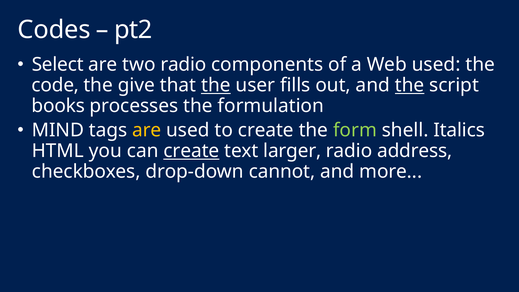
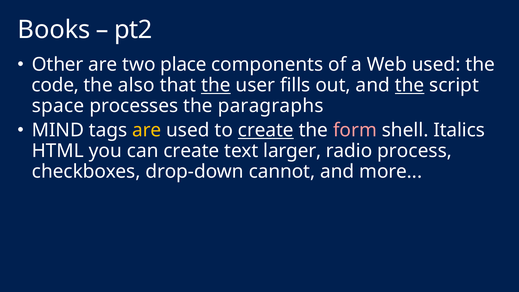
Codes: Codes -> Books (54, 30)
Select: Select -> Other (58, 65)
two radio: radio -> place (183, 65)
give: give -> also (136, 85)
books: books -> space (58, 106)
formulation: formulation -> paragraphs (271, 106)
create underline: none -> present (266, 130)
form colour: light green -> pink (355, 130)
create underline: present -> none (191, 151)
address: address -> process (415, 151)
